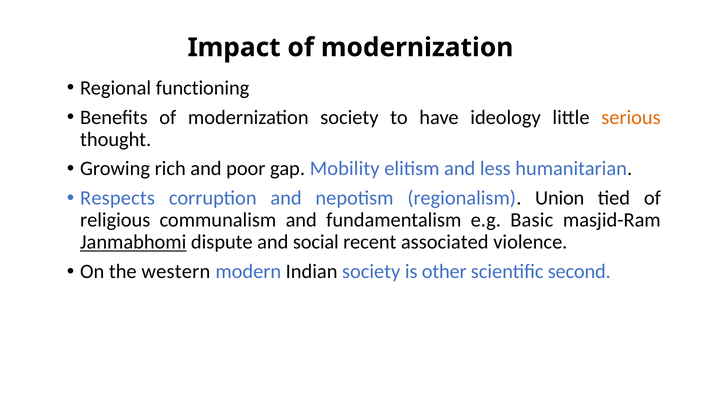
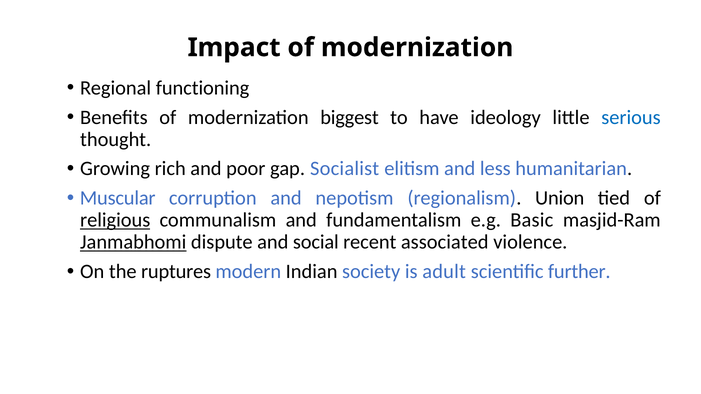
modernization society: society -> biggest (350, 117)
serious colour: orange -> blue (631, 117)
Mobility: Mobility -> Socialist (345, 169)
Respects: Respects -> Muscular (118, 198)
religious underline: none -> present (115, 220)
western: western -> ruptures (176, 272)
other: other -> adult (444, 272)
second: second -> further (579, 272)
